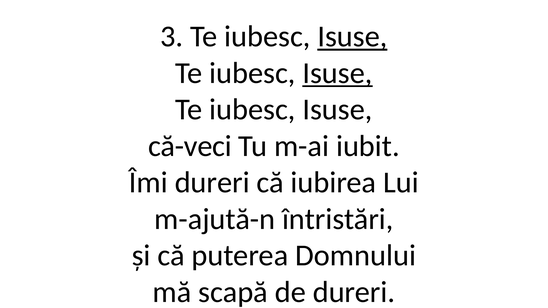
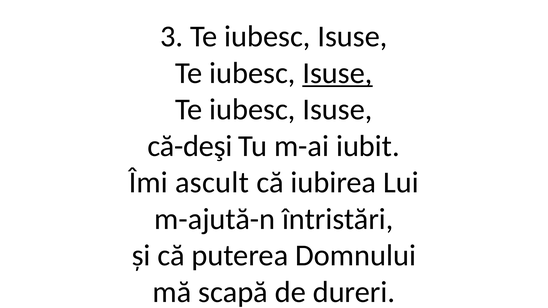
Isuse underline: present -> none (352, 37)
că-veci: că-veci -> că-deşi (190, 146)
Îmi dureri: dureri -> ascult (212, 183)
